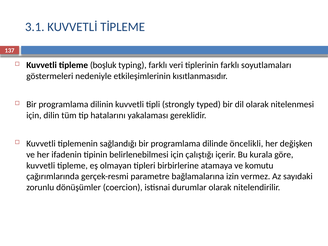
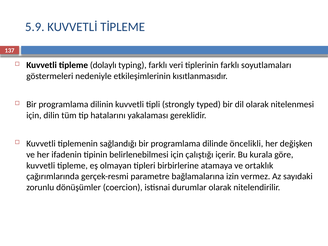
3.1: 3.1 -> 5.9 (35, 27)
boşluk: boşluk -> dolaylı (103, 65)
komutu: komutu -> ortaklık (259, 165)
